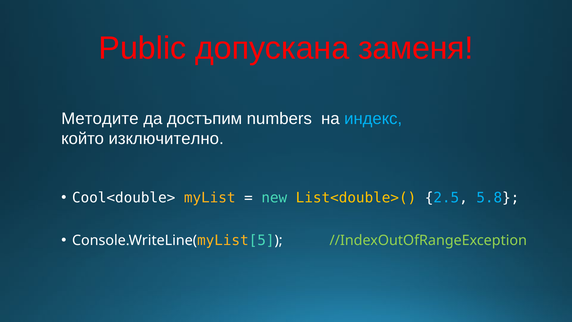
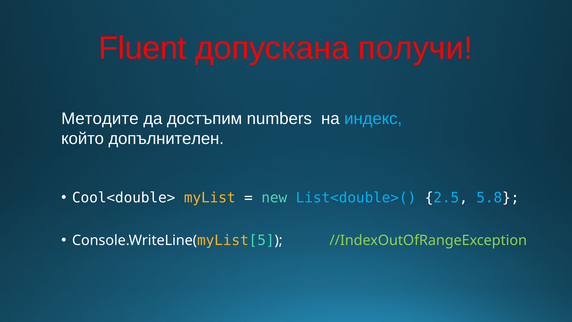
Public: Public -> Fluent (143, 48)
заменя: заменя -> получи (415, 48)
изключително: изключително -> допълнителен (166, 139)
List<double>( colour: yellow -> light blue (356, 197)
